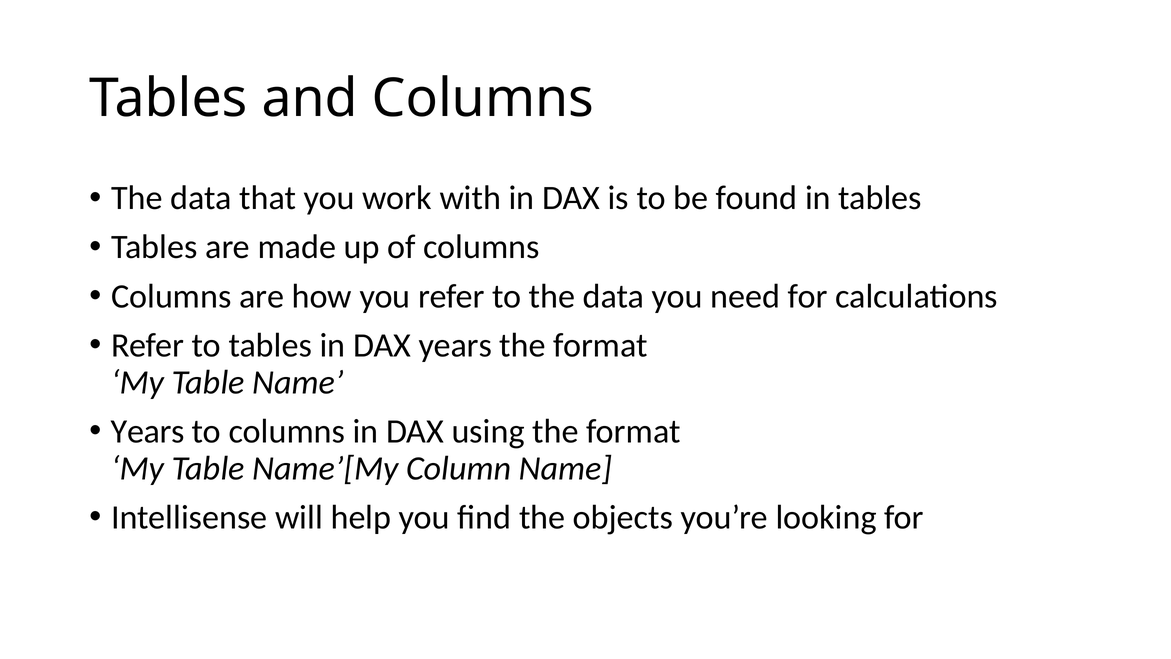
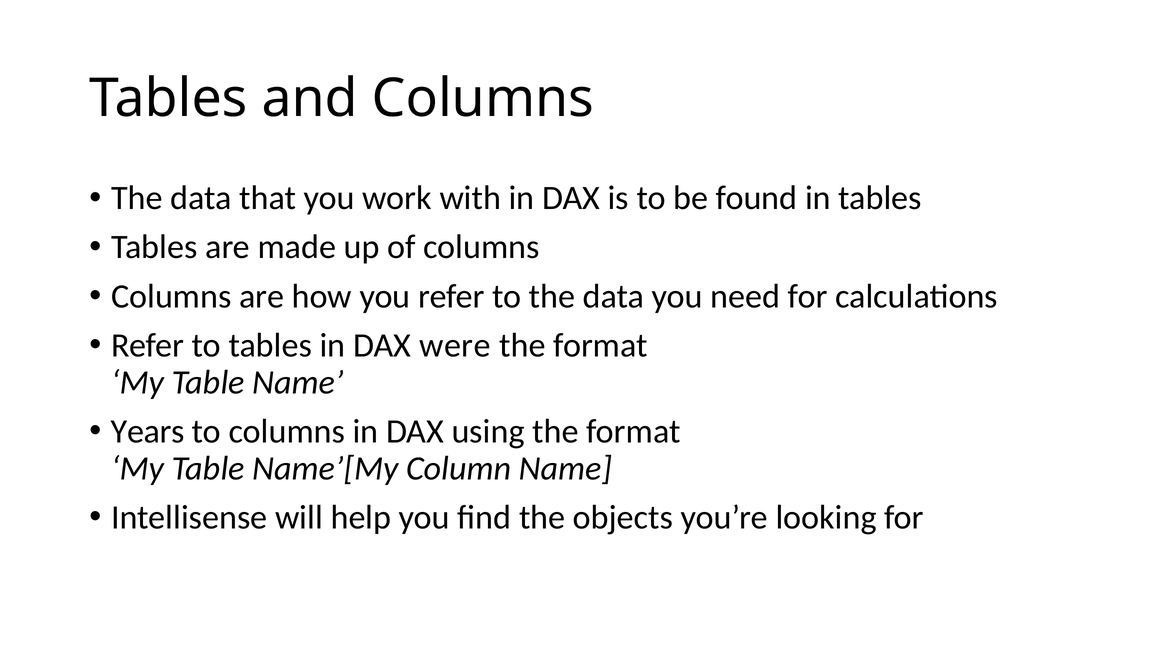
DAX years: years -> were (455, 345)
